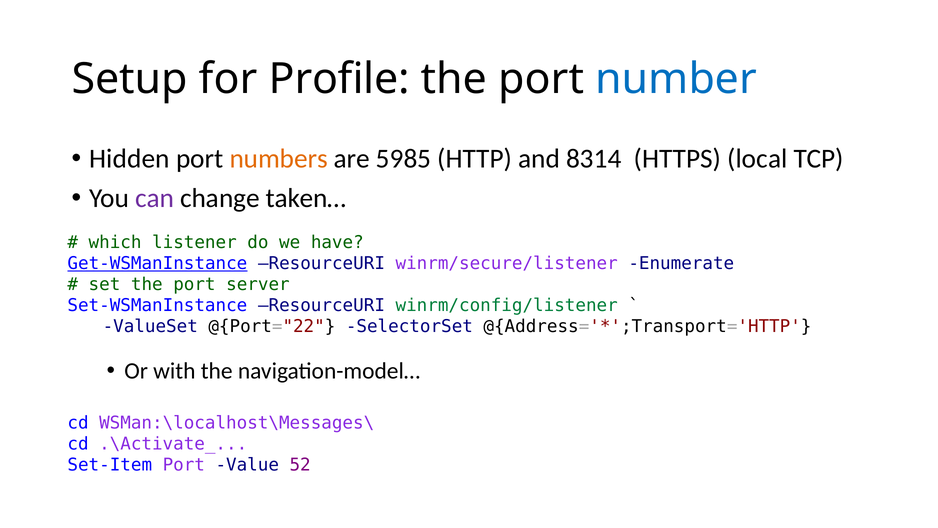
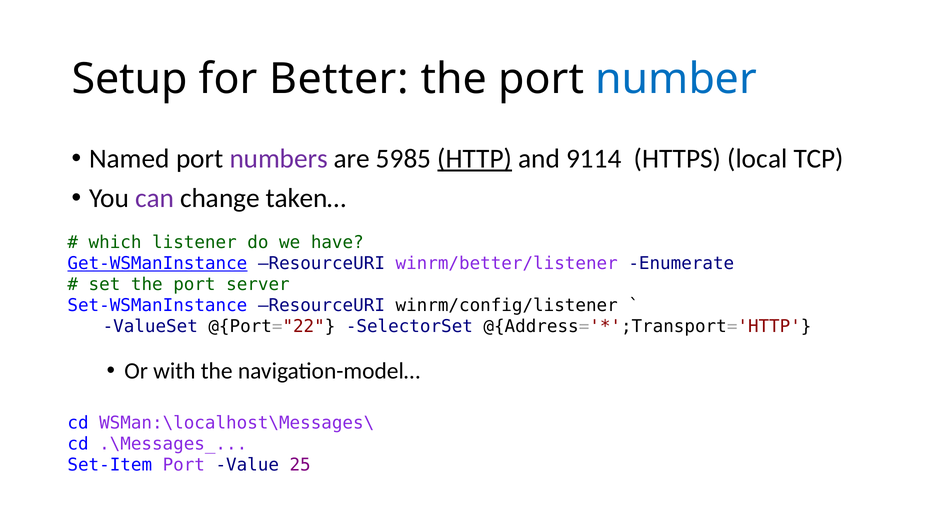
Profile: Profile -> Better (339, 79)
Hidden: Hidden -> Named (129, 159)
numbers colour: orange -> purple (279, 159)
HTTP underline: none -> present (475, 159)
8314: 8314 -> 9114 (594, 159)
winrm/secure/listener: winrm/secure/listener -> winrm/better/listener (507, 263)
winrm/config/listener colour: green -> black (507, 305)
.\Activate_: .\Activate_ -> .\Messages_ (173, 444)
52: 52 -> 25 (300, 465)
